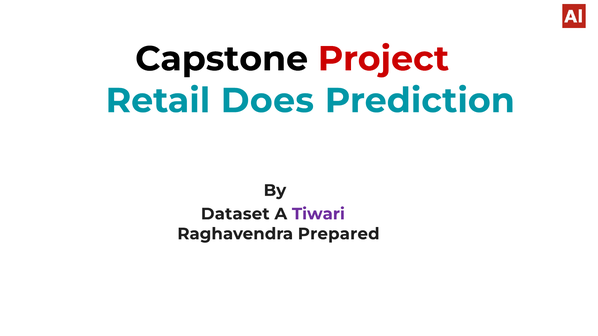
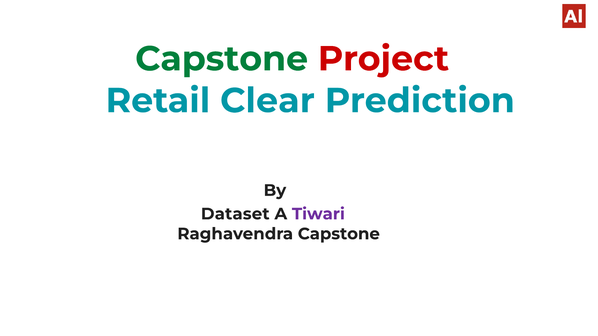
Capstone colour: black -> green (222, 59)
Does: Does -> Clear (267, 101)
Raghavendra Prepared: Prepared -> Capstone (339, 234)
